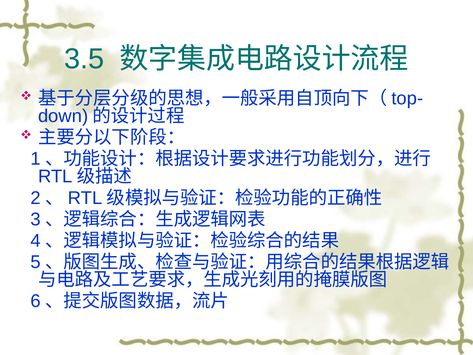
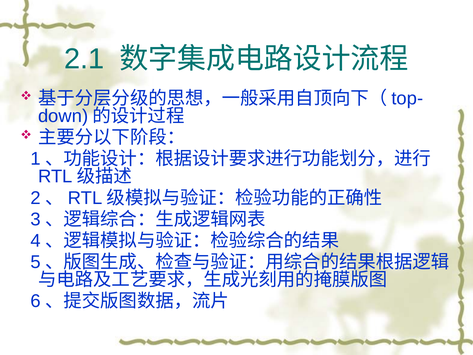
3.5: 3.5 -> 2.1 (84, 59)
